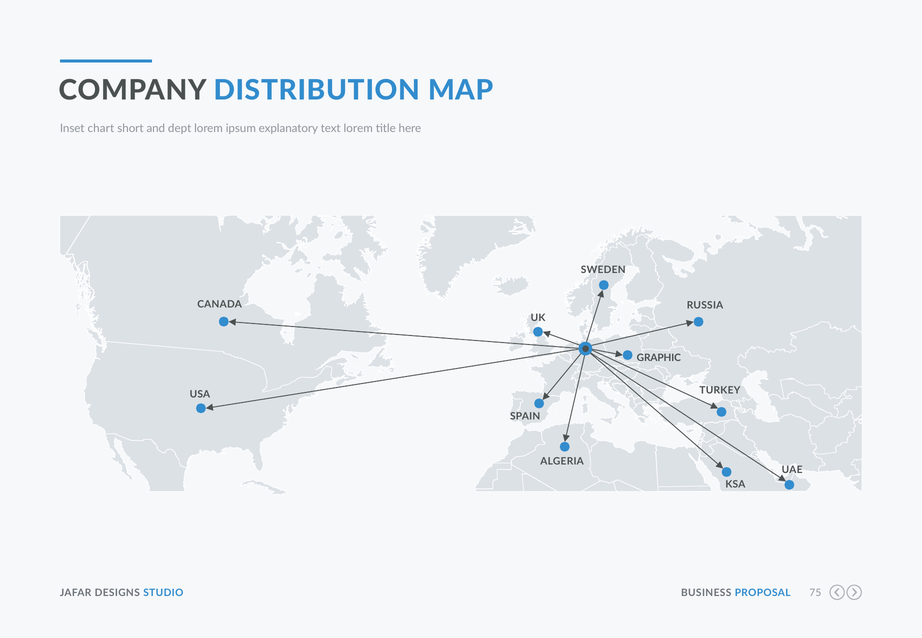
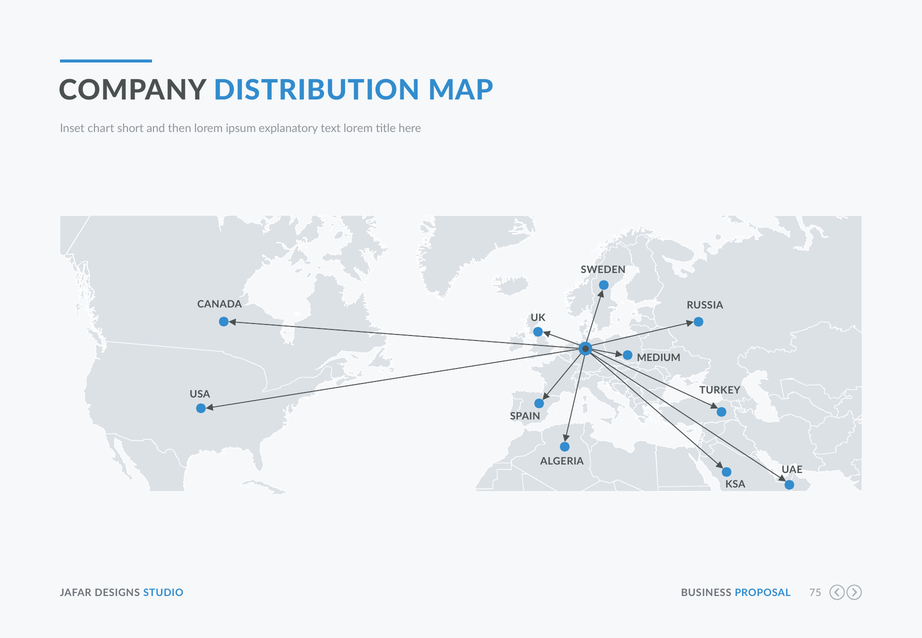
dept: dept -> then (180, 128)
GRAPHIC: GRAPHIC -> MEDIUM (659, 358)
